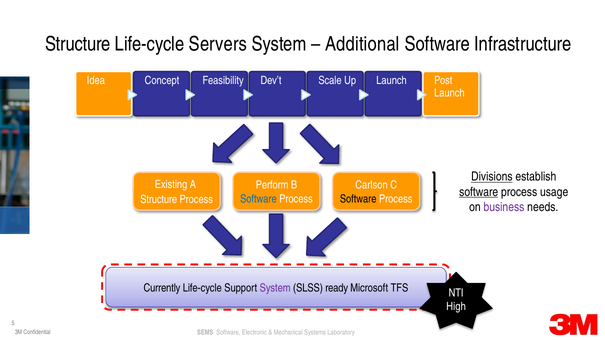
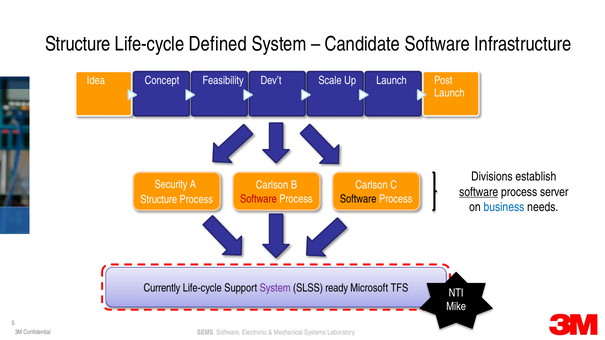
Servers: Servers -> Defined (218, 44)
Additional: Additional -> Candidate (362, 44)
Divisions underline: present -> none (492, 177)
Existing: Existing -> Security (171, 185)
Perform: Perform -> Carlson (272, 185)
usage: usage -> server (554, 192)
Software colour: blue -> red (258, 199)
business colour: purple -> blue (504, 207)
High: High -> Mike (456, 307)
